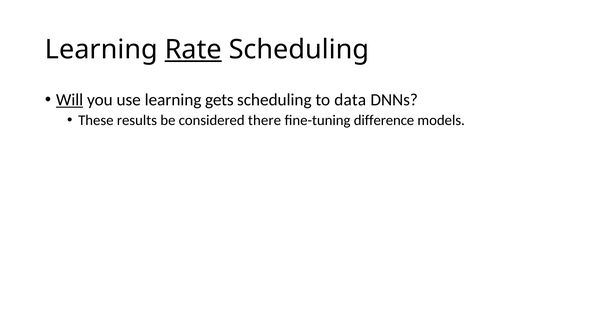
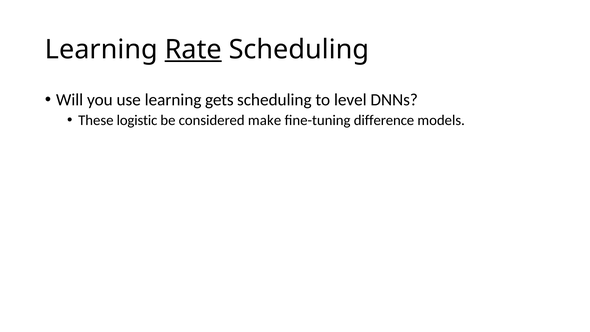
Will underline: present -> none (70, 100)
data: data -> level (350, 100)
results: results -> logistic (137, 120)
there: there -> make (265, 120)
